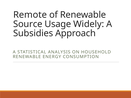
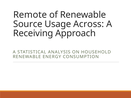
Widely: Widely -> Across (89, 24)
Subsidies: Subsidies -> Receiving (33, 33)
